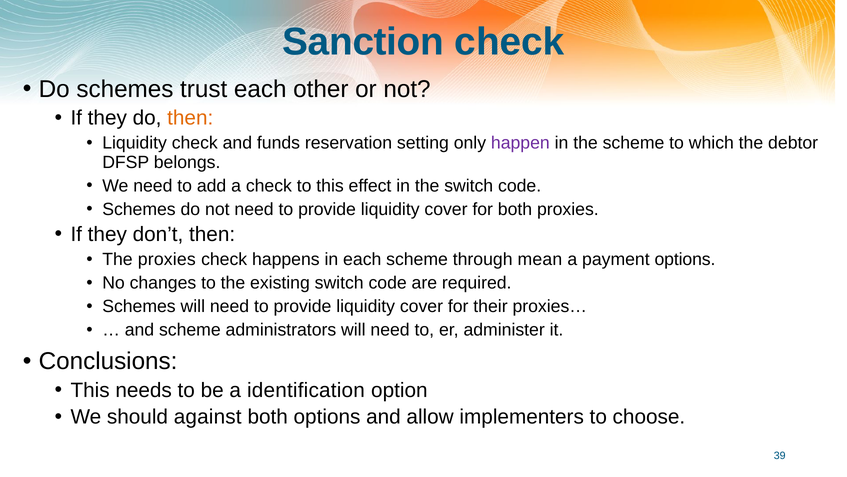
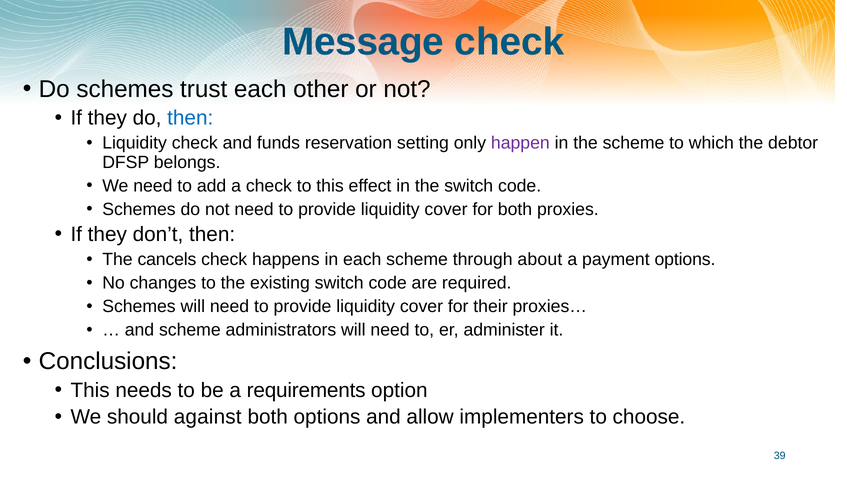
Sanction: Sanction -> Message (363, 42)
then colour: orange -> blue (190, 118)
The proxies: proxies -> cancels (167, 259)
mean: mean -> about (540, 259)
identification: identification -> requirements (306, 390)
